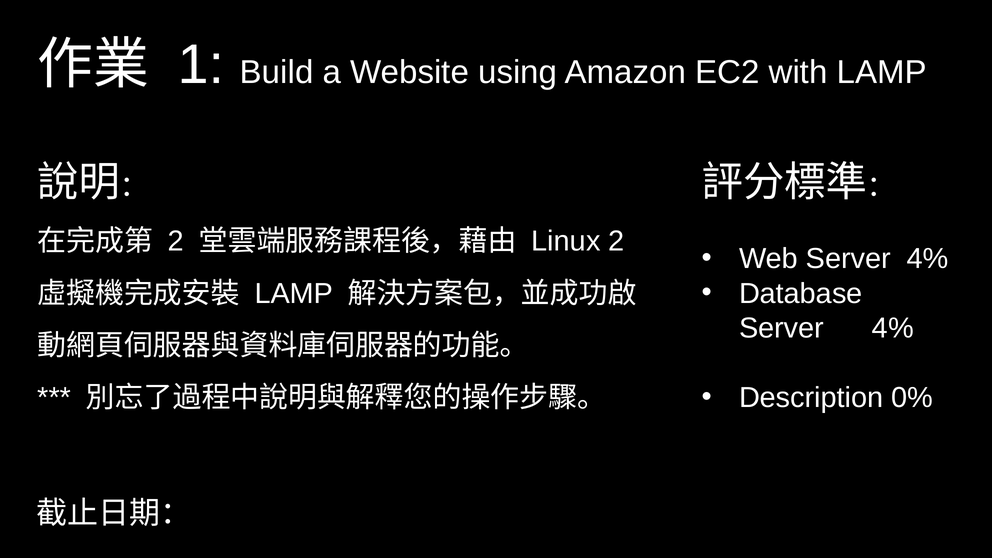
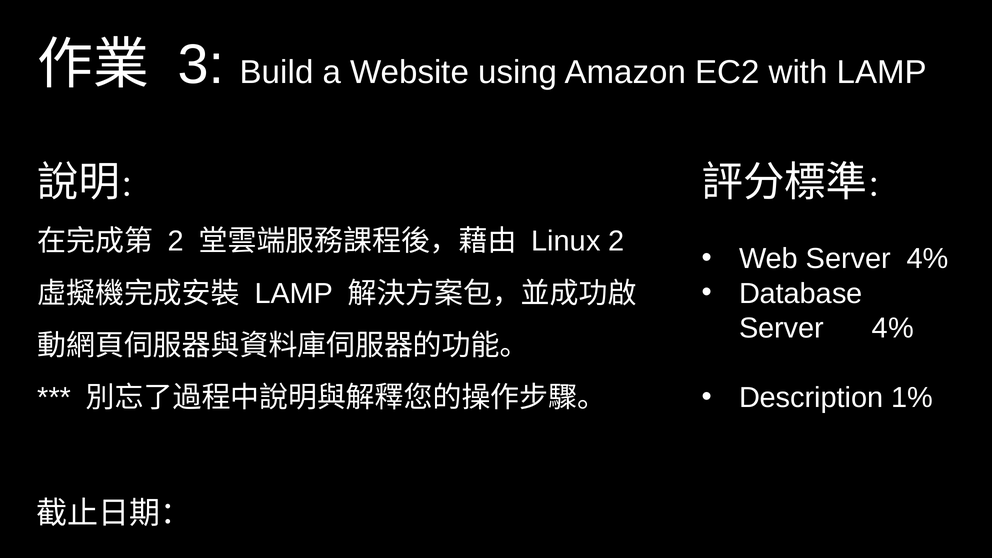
1: 1 -> 3 (201, 65)
0%: 0% -> 1% (912, 398)
